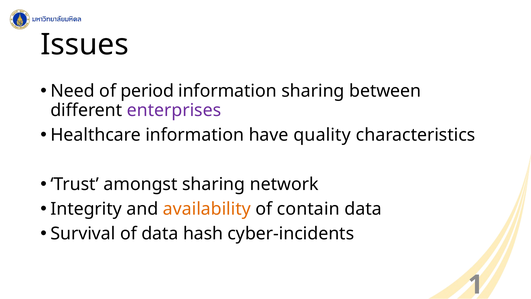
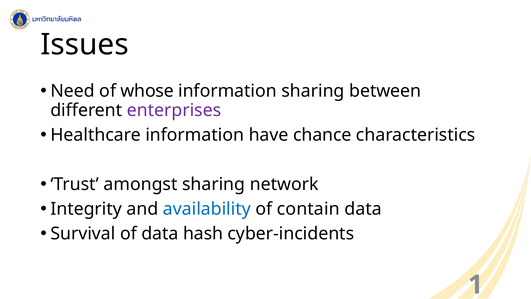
period: period -> whose (147, 91)
quality: quality -> chance (322, 135)
availability colour: orange -> blue (207, 209)
